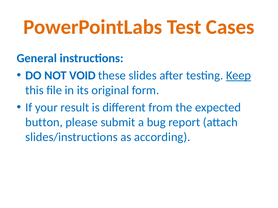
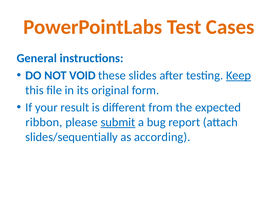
button: button -> ribbon (44, 123)
submit underline: none -> present (118, 123)
slides/instructions: slides/instructions -> slides/sequentially (72, 137)
